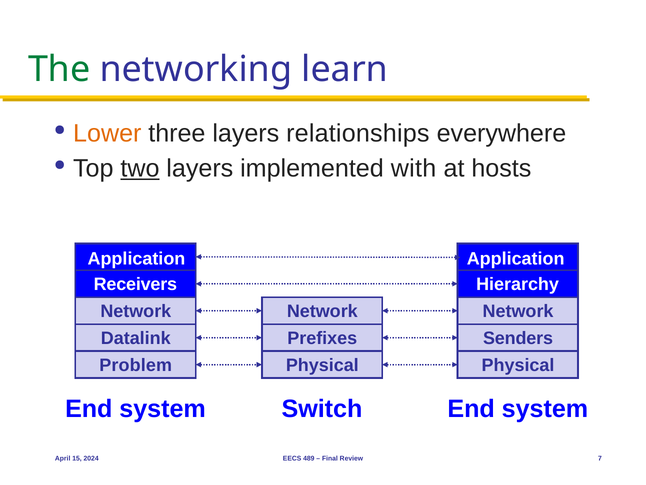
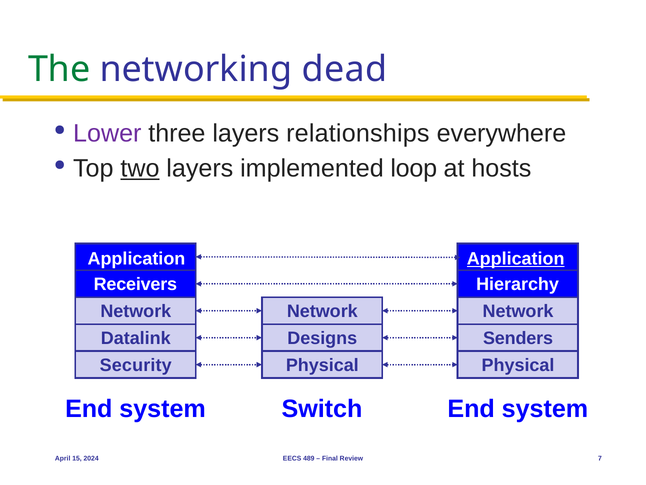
learn: learn -> dead (345, 69)
Lower colour: orange -> purple (107, 133)
with: with -> loop (414, 168)
Application underline: none -> present (516, 258)
Prefixes: Prefixes -> Designs (322, 338)
Problem: Problem -> Security (136, 365)
